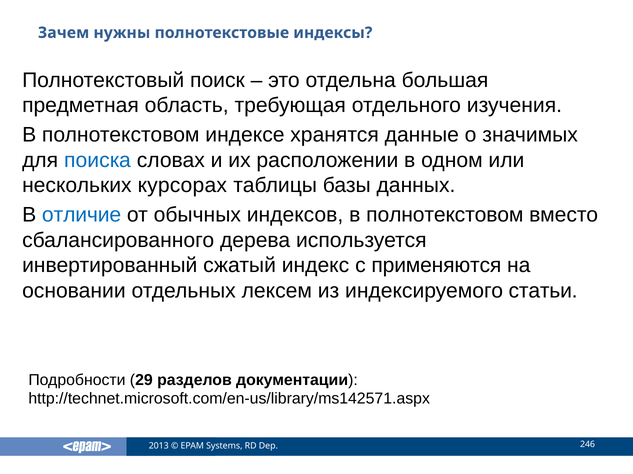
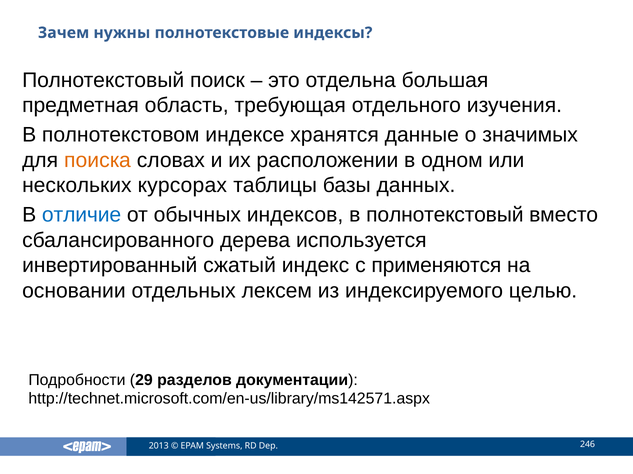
поиска colour: blue -> orange (97, 160)
индексов в полнотекстовом: полнотекстовом -> полнотекстовый (445, 215)
статьи: статьи -> целью (543, 291)
